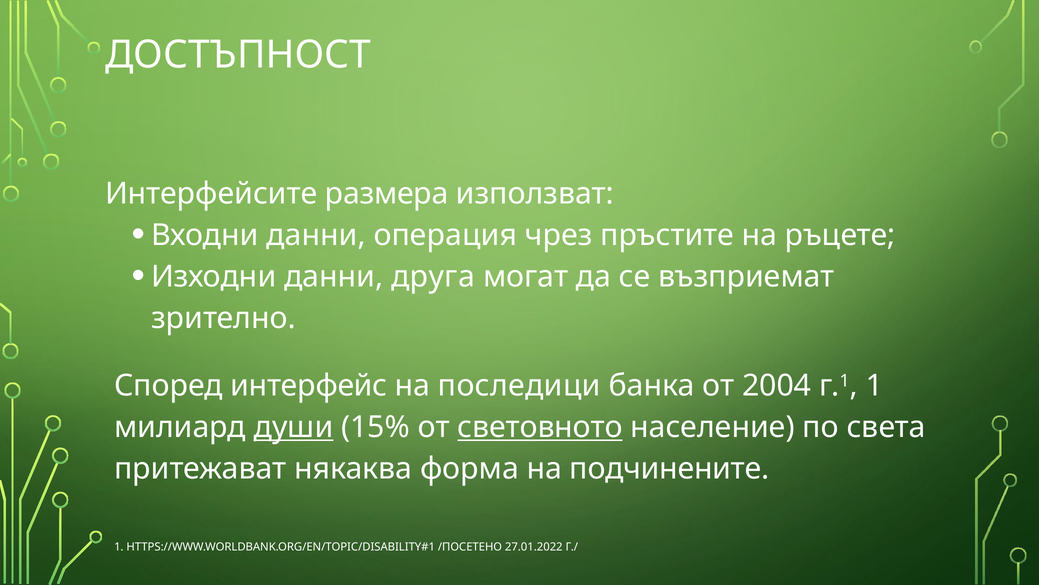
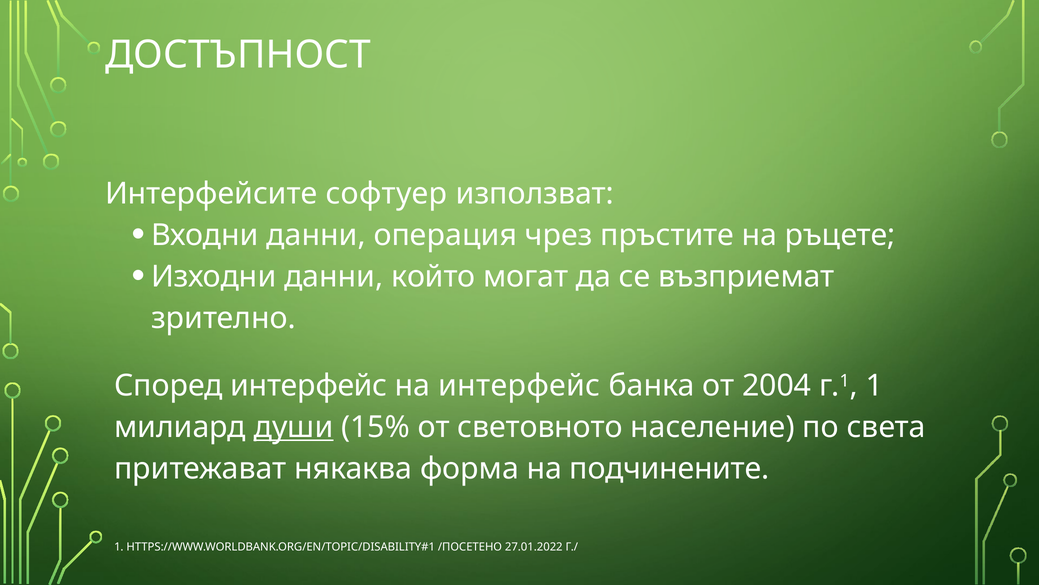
размера: размера -> софтуер (386, 194)
друга: друга -> който (433, 277)
на последици: последици -> интерфейс (519, 385)
световното underline: present -> none (540, 427)
